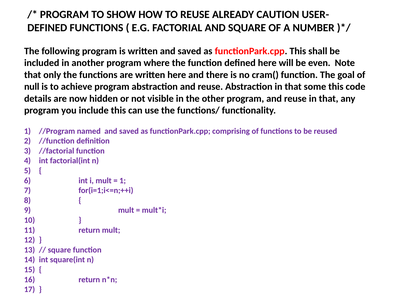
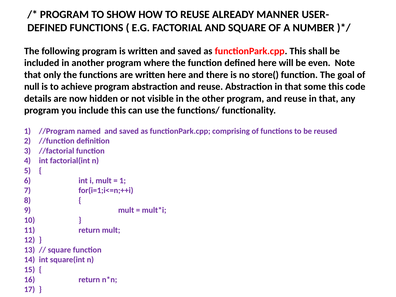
CAUTION: CAUTION -> MANNER (278, 14)
cram(: cram( -> store( (265, 75)
